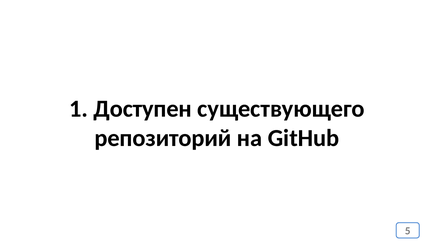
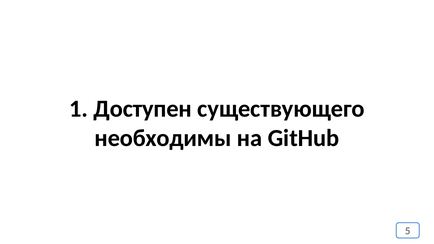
репозиторий: репозиторий -> необходимы (163, 138)
